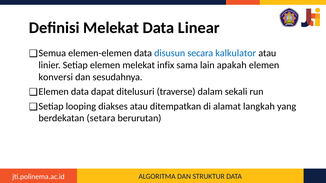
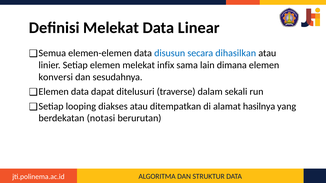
kalkulator: kalkulator -> dihasilkan (236, 53)
apakah: apakah -> dimana (232, 65)
langkah: langkah -> hasilnya (259, 107)
setara: setara -> notasi (101, 118)
